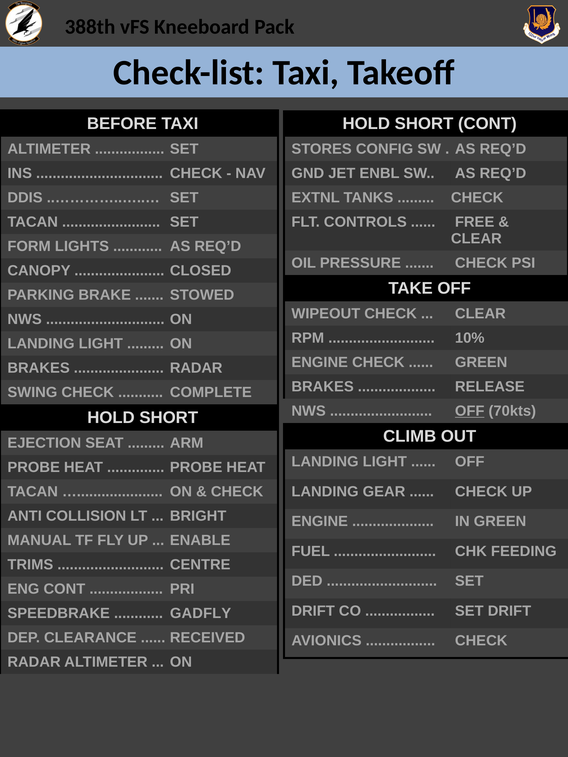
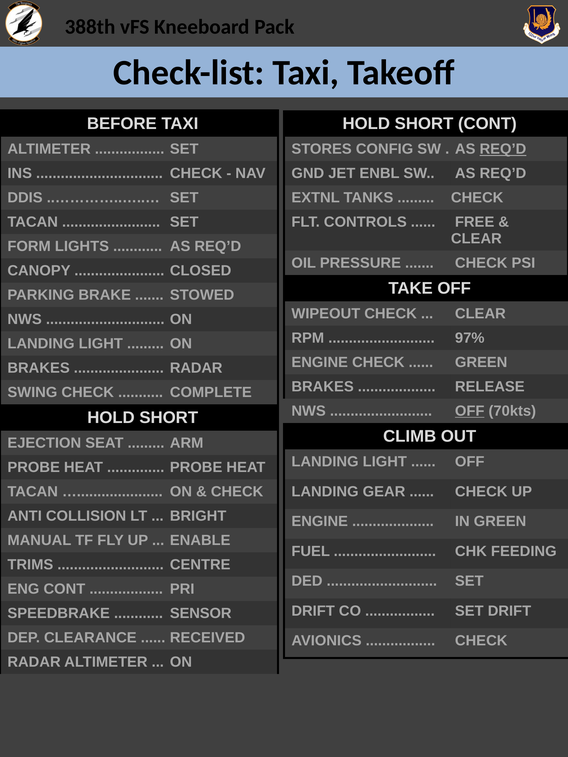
REQ’D underline: none -> present (503, 149)
10%: 10% -> 97% (470, 338)
GADFLY: GADFLY -> SENSOR (201, 614)
